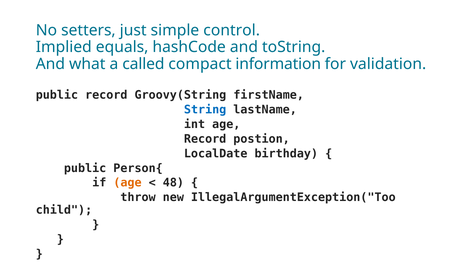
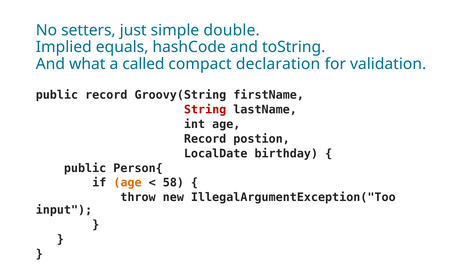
control: control -> double (232, 30)
information: information -> declaration (278, 64)
String colour: blue -> red (205, 110)
48: 48 -> 58 (173, 183)
child: child -> input (64, 210)
